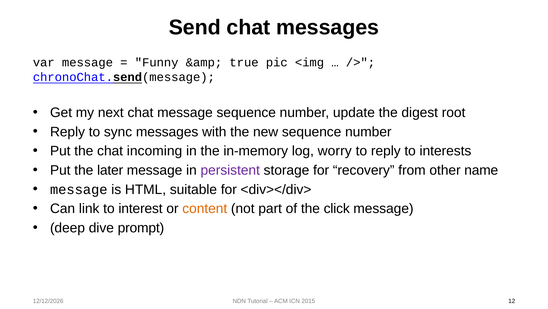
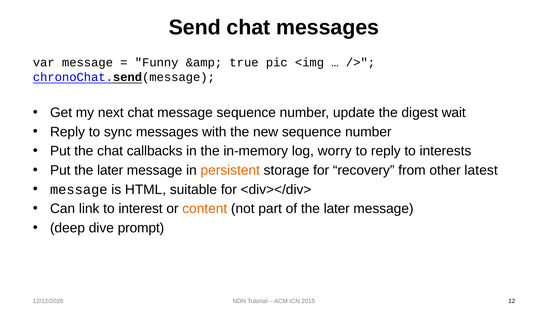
root: root -> wait (454, 112)
incoming: incoming -> callbacks (155, 151)
persistent colour: purple -> orange (230, 170)
name: name -> latest (481, 170)
of the click: click -> later (337, 208)
